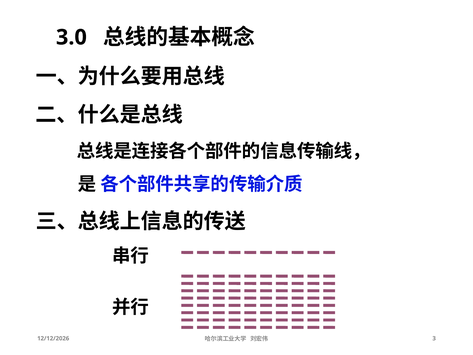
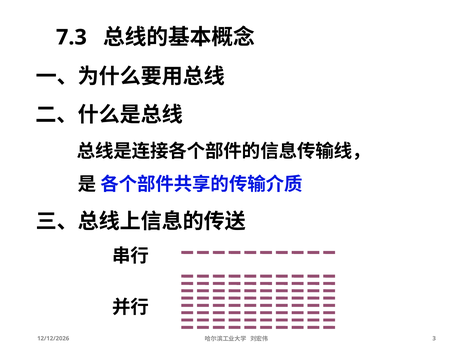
3.0: 3.0 -> 7.3 (71, 37)
